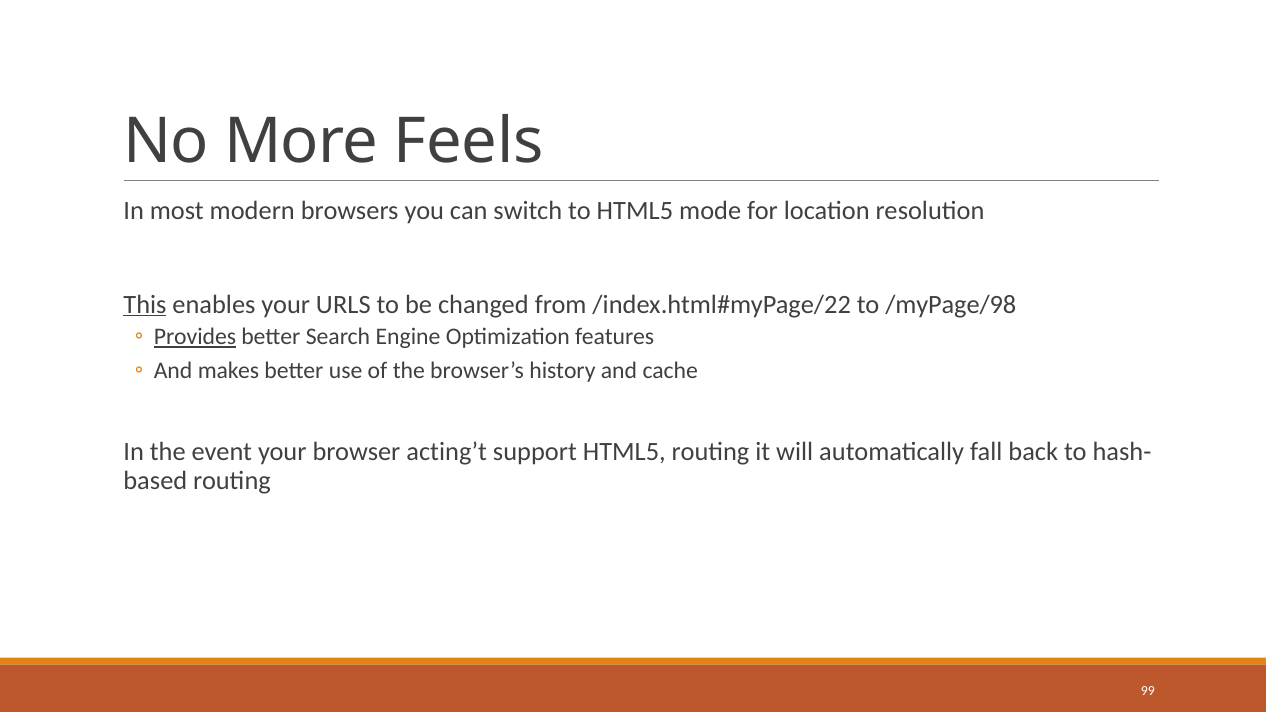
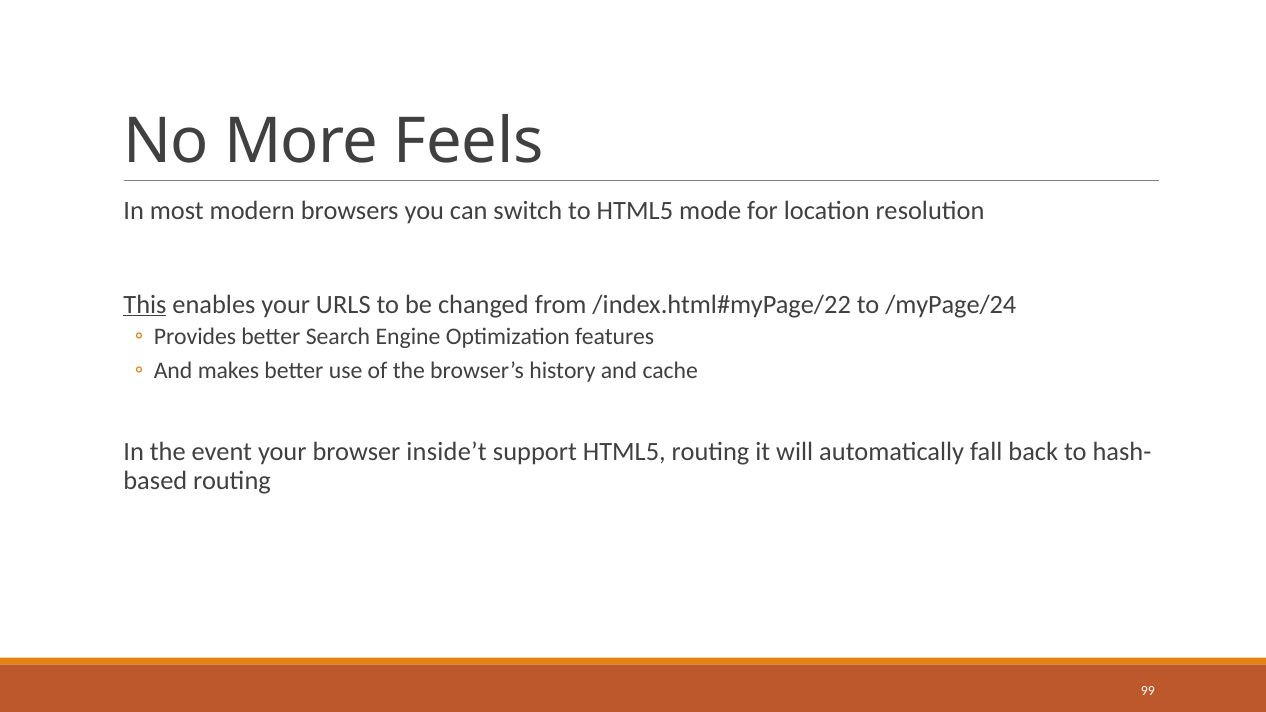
/myPage/98: /myPage/98 -> /myPage/24 (951, 304)
Provides underline: present -> none (195, 337)
acting’t: acting’t -> inside’t (447, 452)
